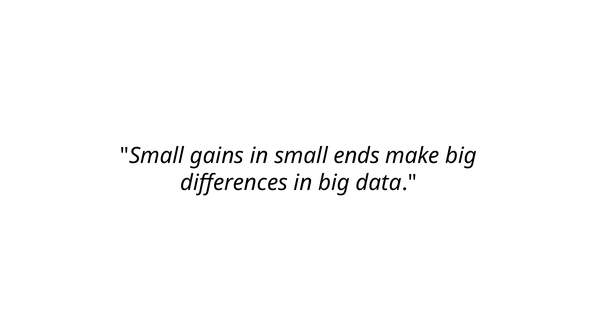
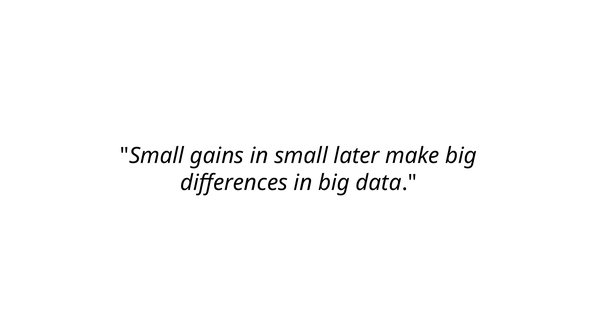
ends: ends -> later (357, 156)
